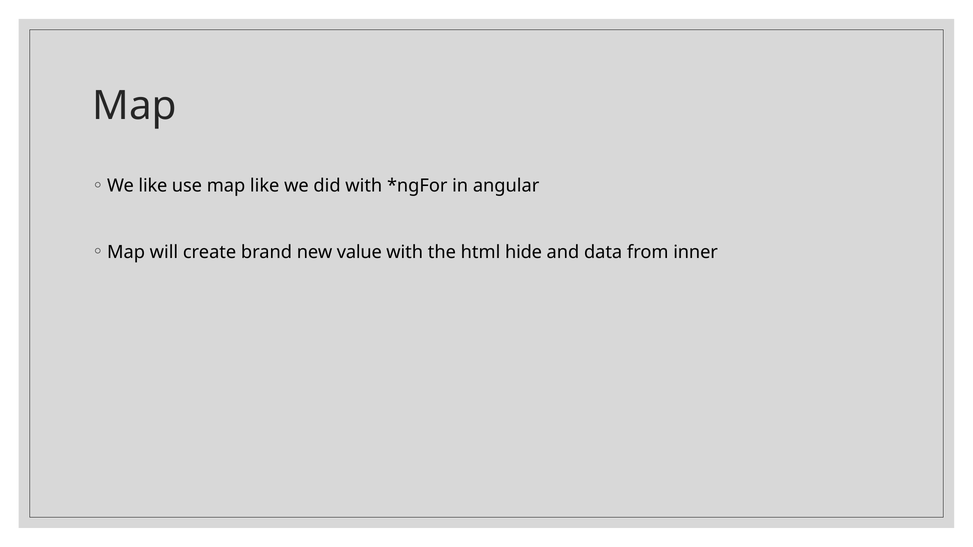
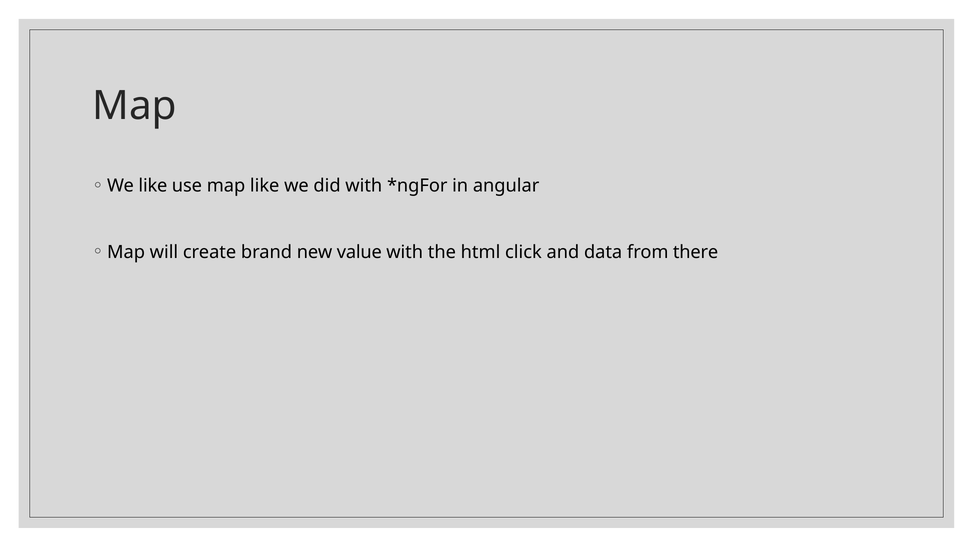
hide: hide -> click (523, 252)
inner: inner -> there (696, 252)
